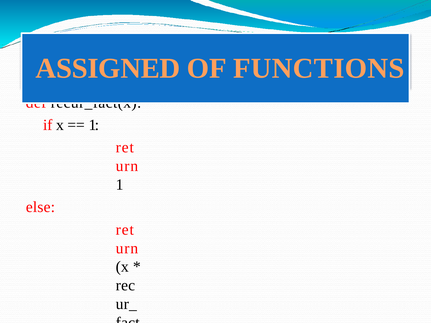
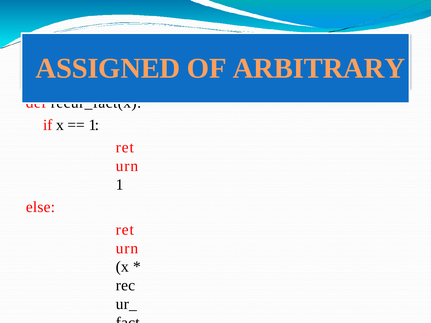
FUNCTIONS: FUNCTIONS -> ARBITRARY (319, 68)
